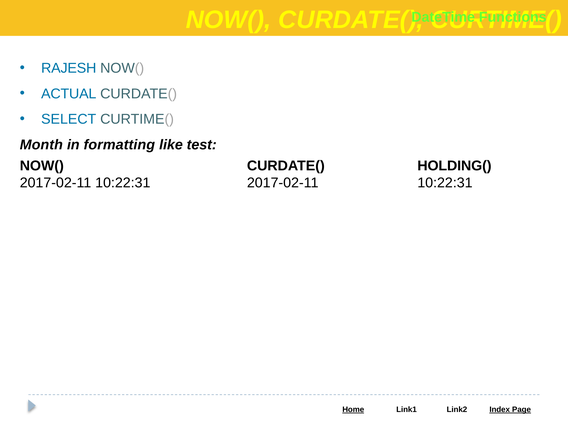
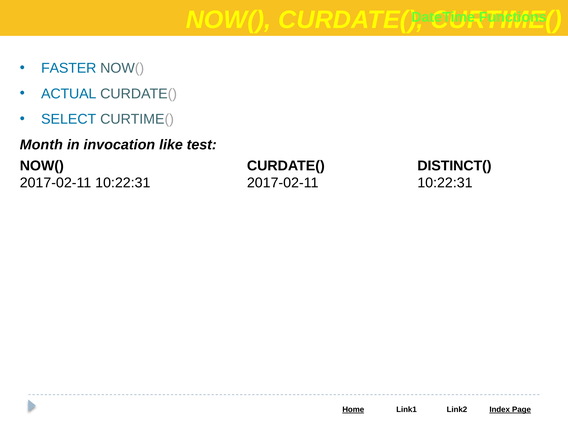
RAJESH: RAJESH -> FASTER (69, 68)
formatting: formatting -> invocation (119, 145)
HOLDING(: HOLDING( -> DISTINCT( (454, 166)
